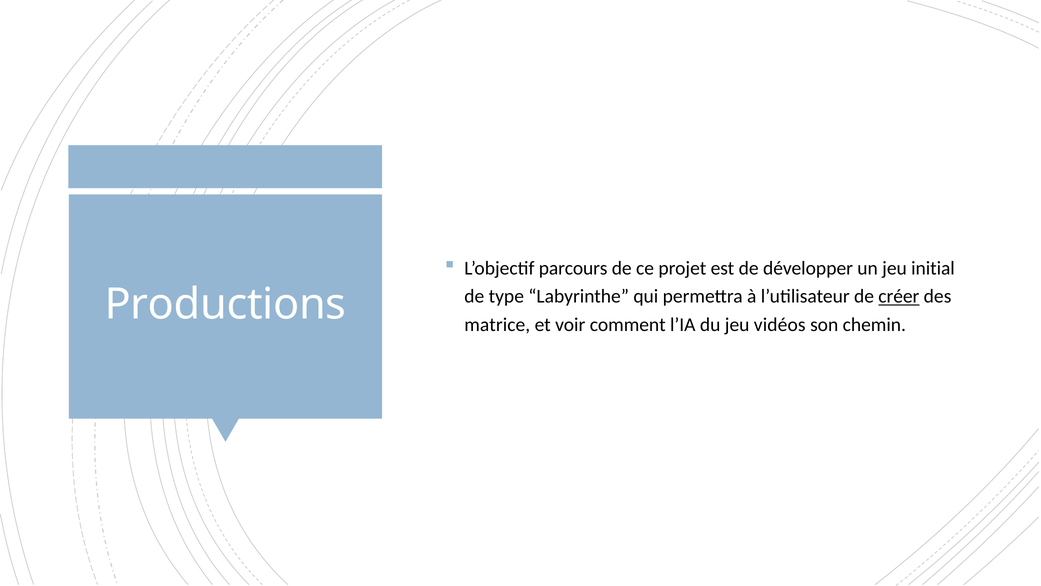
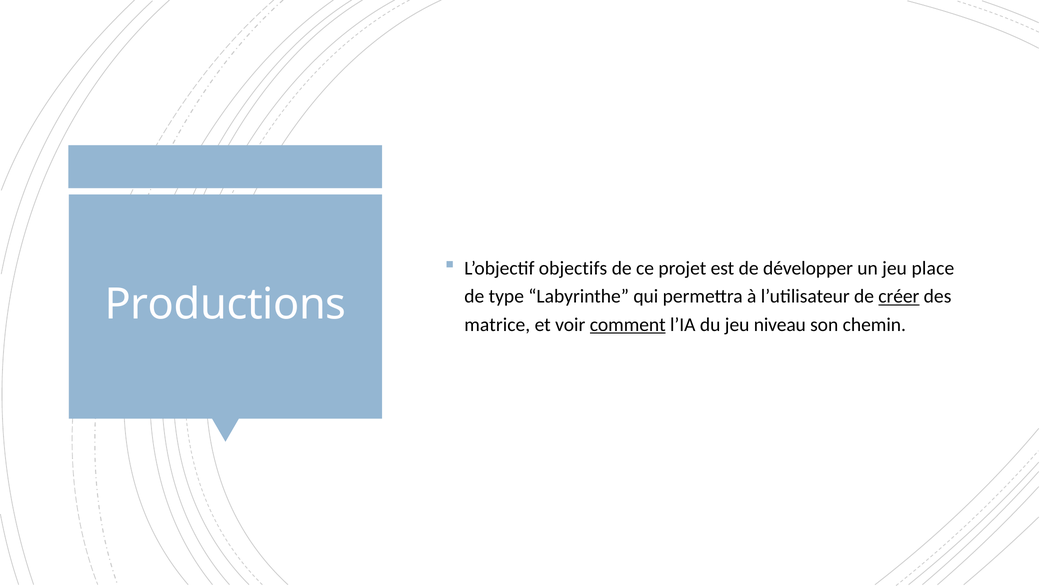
parcours: parcours -> objectifs (573, 268)
initial: initial -> place (933, 268)
comment underline: none -> present (628, 324)
vidéos: vidéos -> niveau (780, 324)
